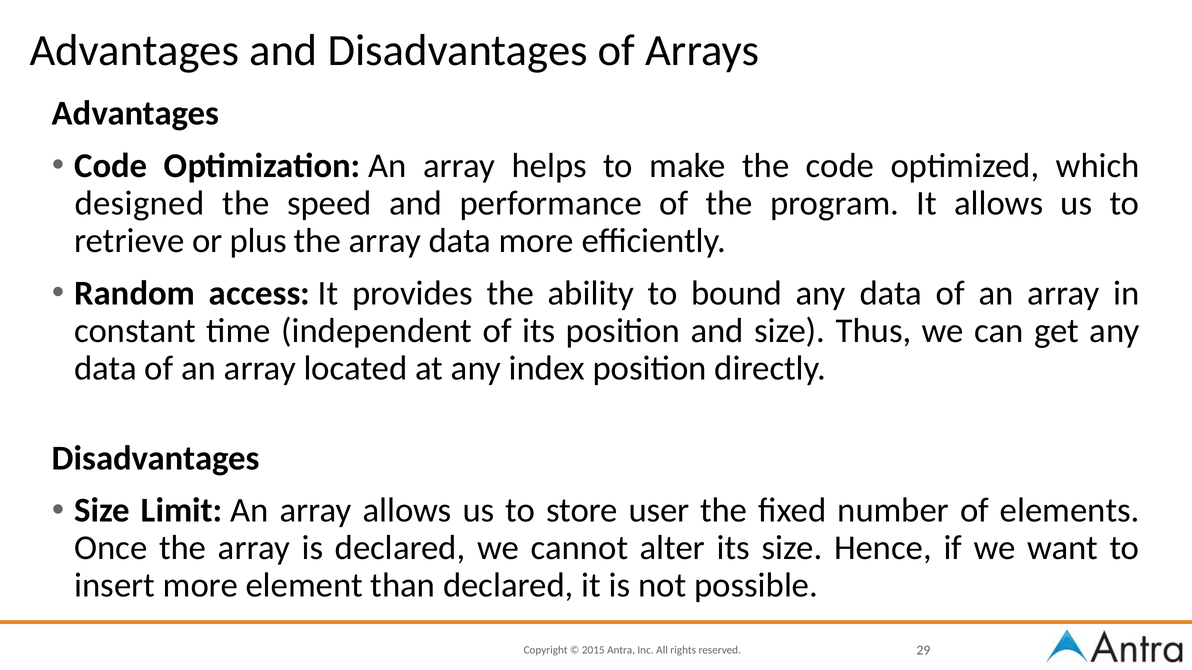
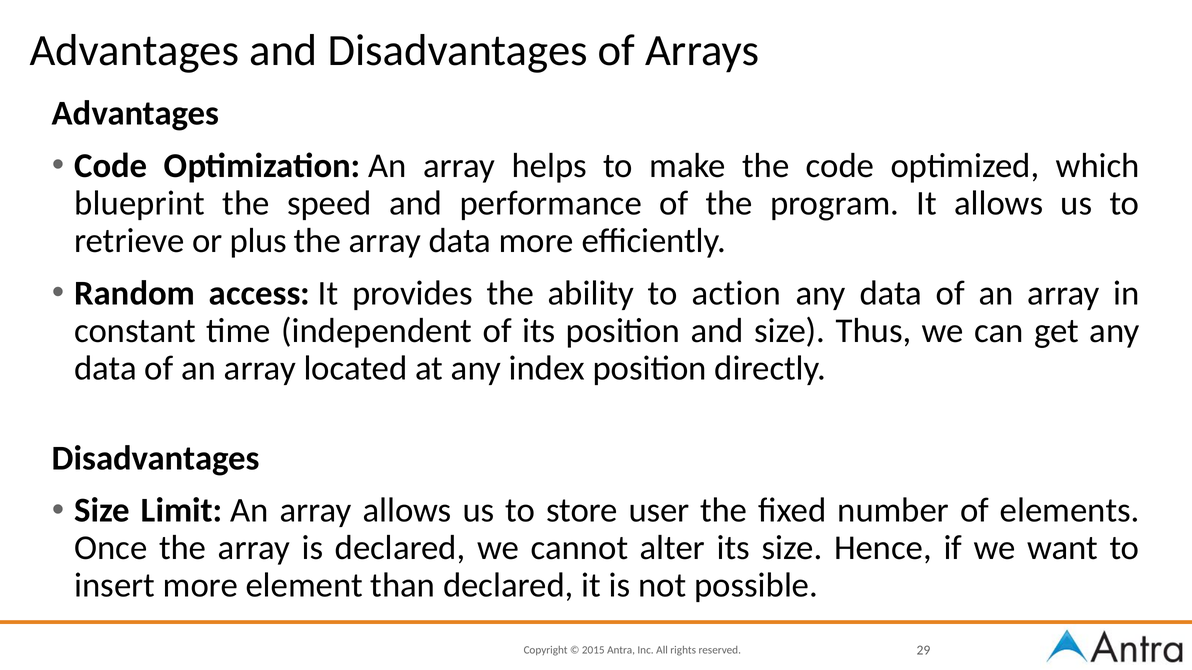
designed: designed -> blueprint (140, 203)
bound: bound -> action (736, 293)
